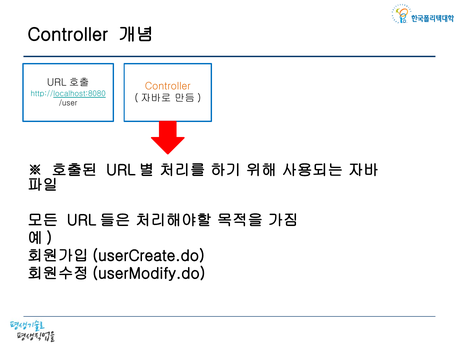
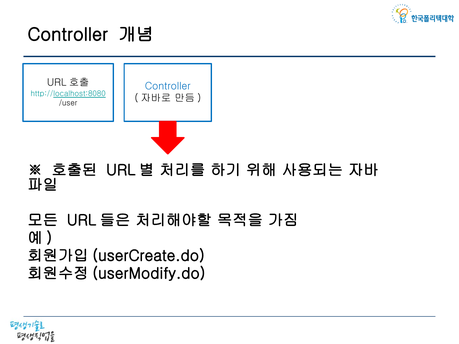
Controller colour: orange -> blue (168, 86)
